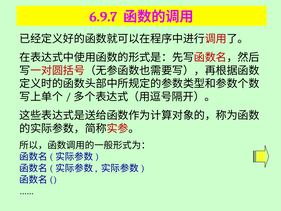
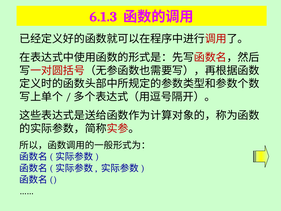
6.9.7: 6.9.7 -> 6.1.3 (103, 17)
